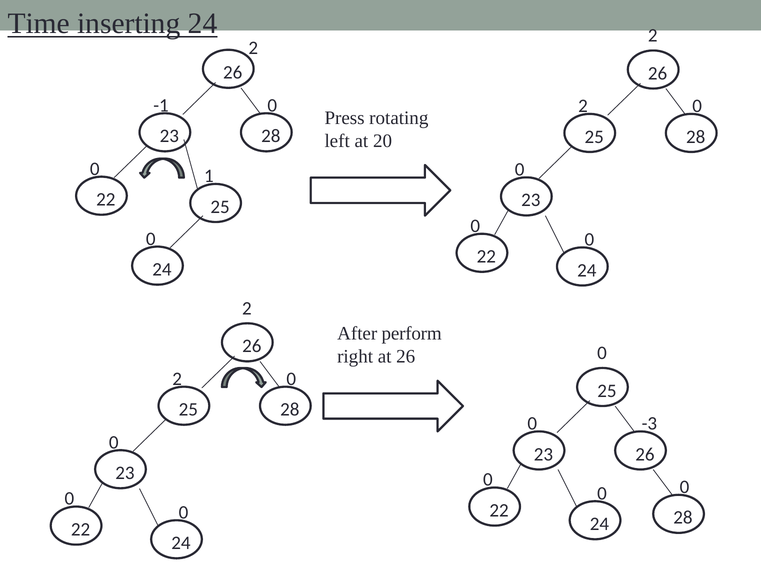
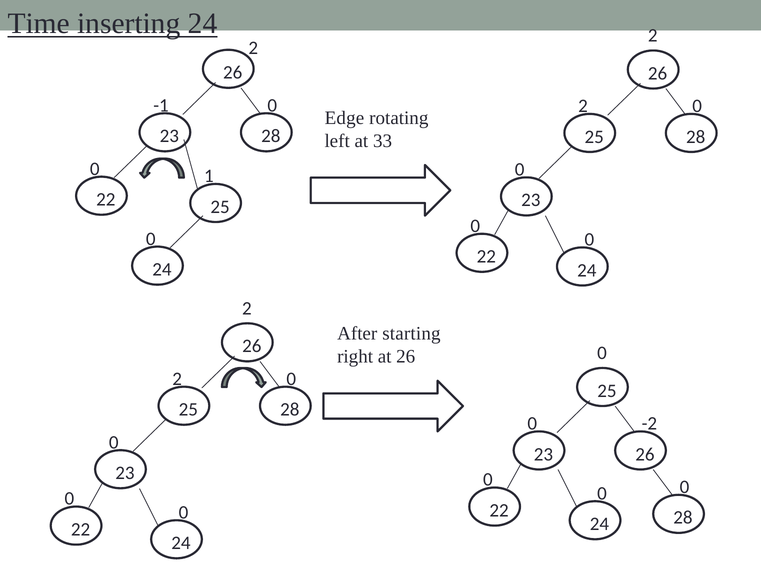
Press: Press -> Edge (344, 118)
20: 20 -> 33 (383, 141)
perform: perform -> starting (411, 334)
-3: -3 -> -2 (649, 423)
